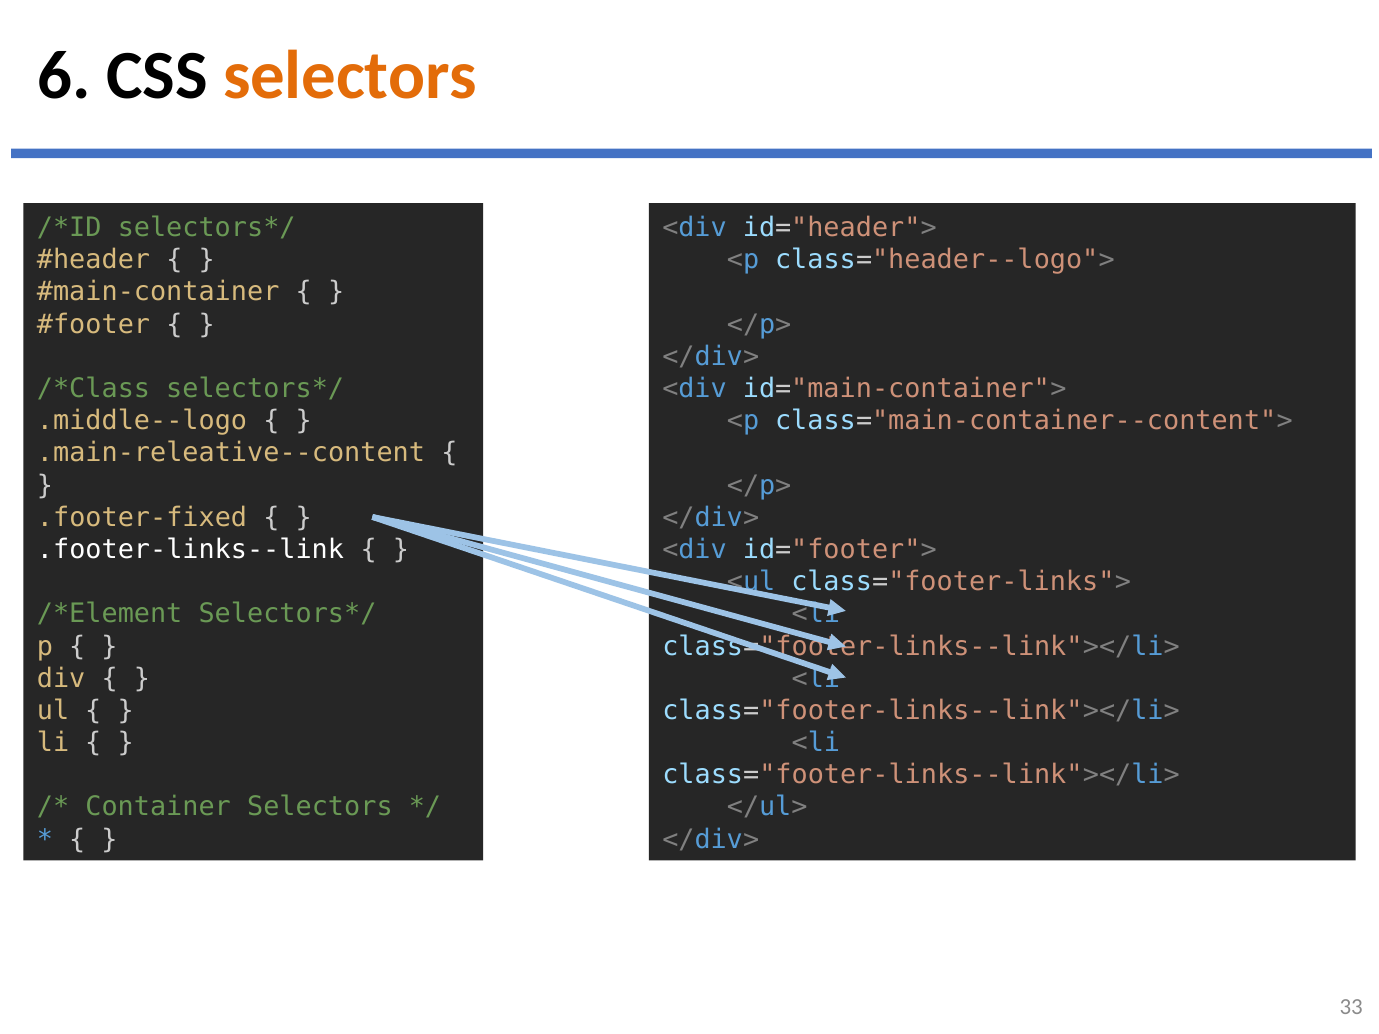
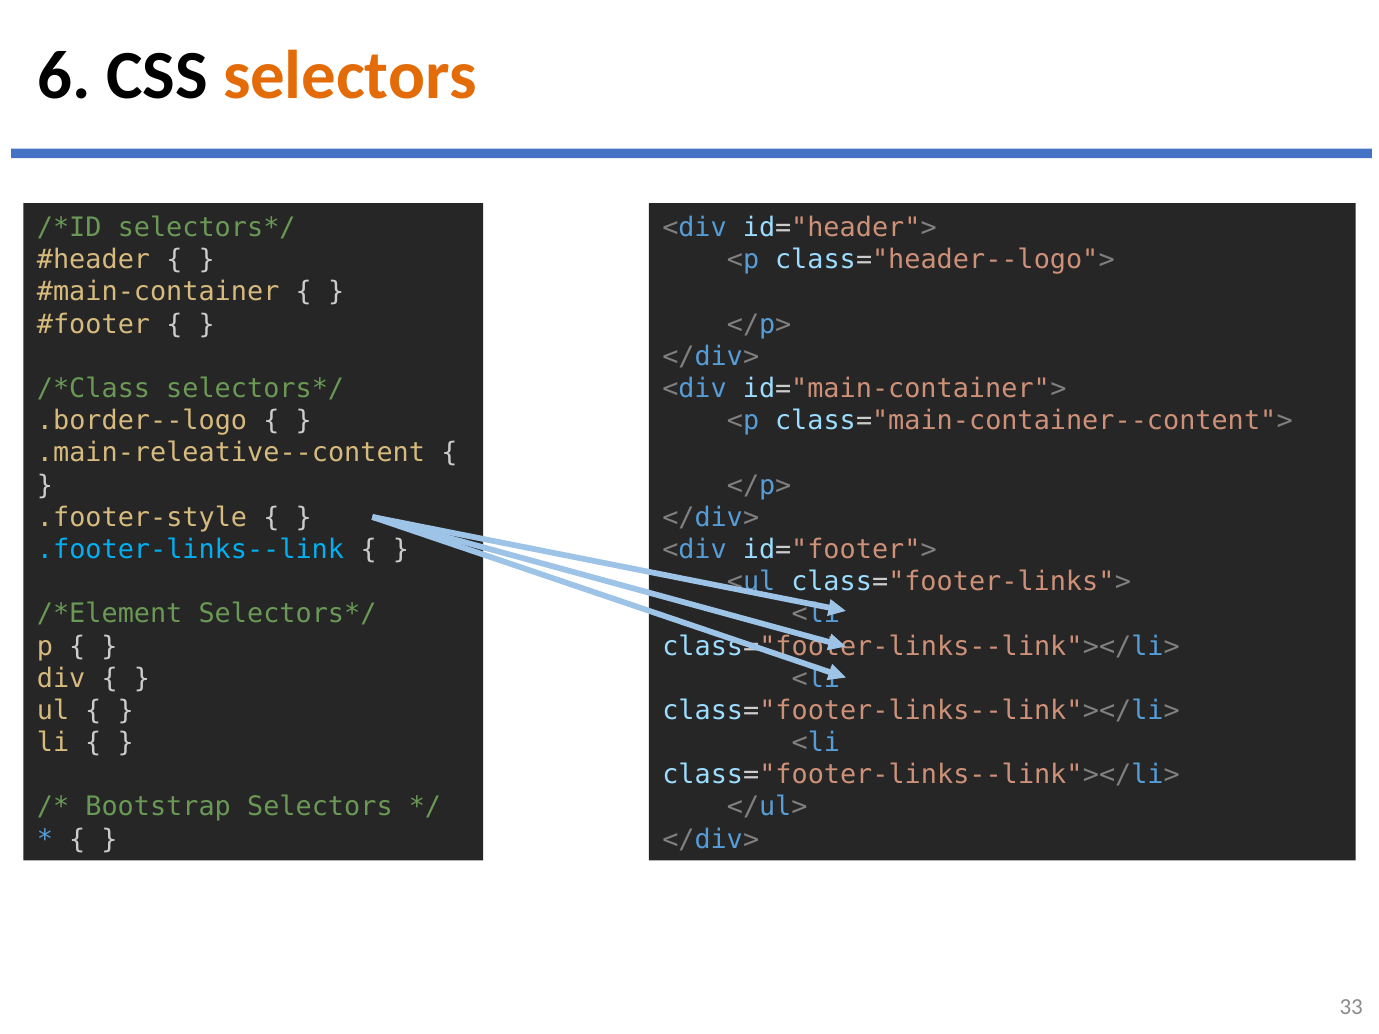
.middle--logo: .middle--logo -> .border--logo (142, 421)
.footer-fixed: .footer-fixed -> .footer-style (142, 518)
.footer-links--link colour: white -> light blue (190, 550)
Container: Container -> Bootstrap (158, 807)
